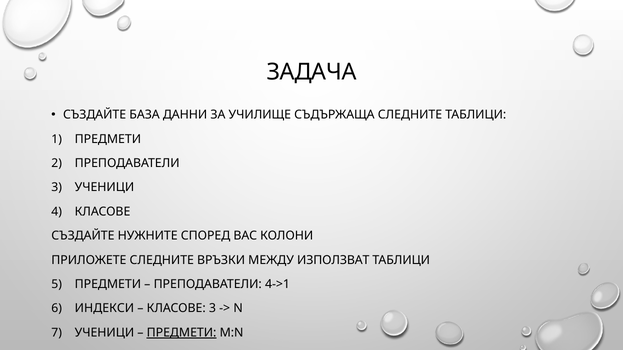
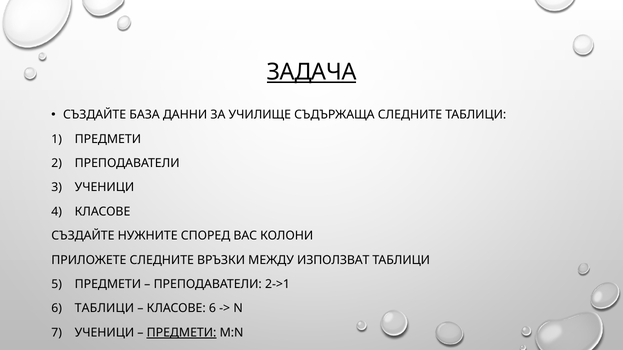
ЗАДАЧА underline: none -> present (312, 72)
4->1: 4->1 -> 2->1 (278, 285)
ИНДЕКСИ: ИНДЕКСИ -> ТАБЛИЦИ (104, 309)
КЛАСОВЕ 3: 3 -> 6 (212, 309)
